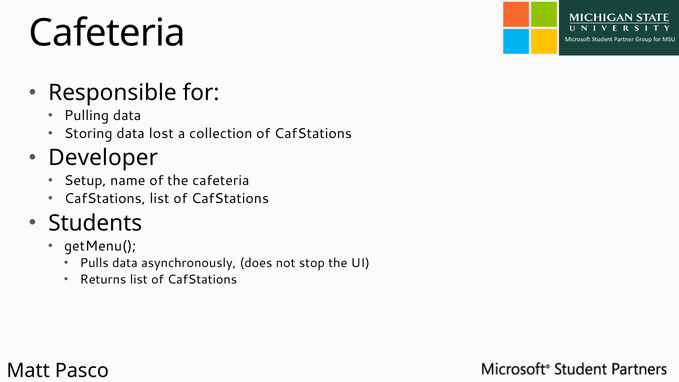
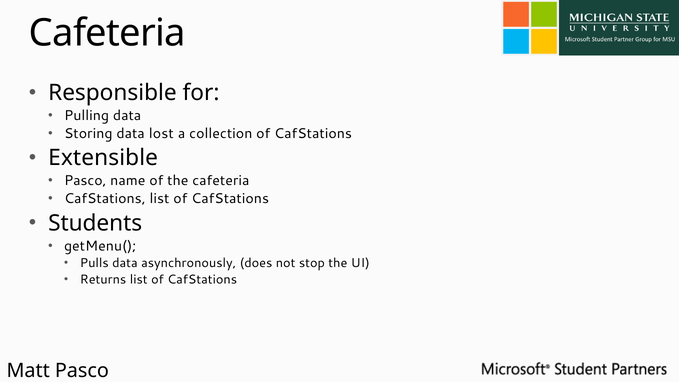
Developer: Developer -> Extensible (103, 158)
Setup: Setup -> Pasco (85, 181)
